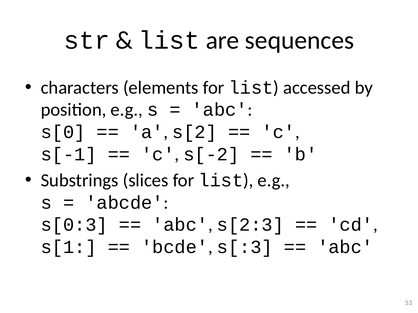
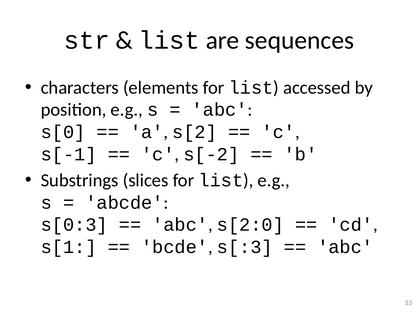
s[2:3: s[2:3 -> s[2:0 (250, 225)
